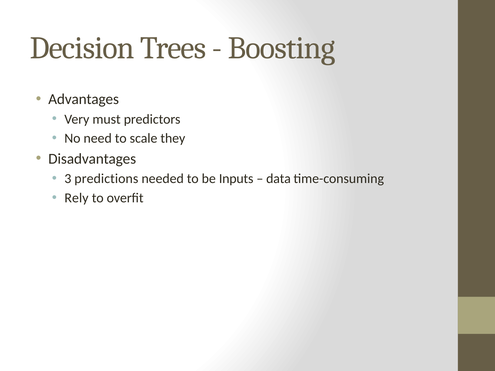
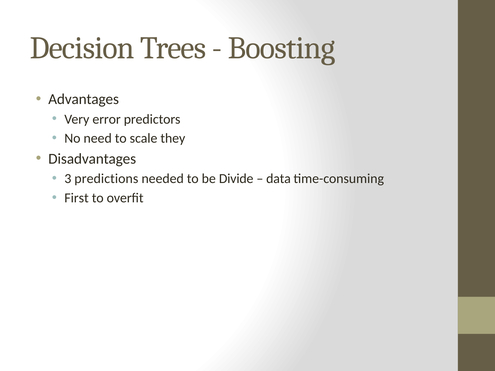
must: must -> error (107, 119)
Inputs: Inputs -> Divide (236, 179)
Rely: Rely -> First (77, 198)
